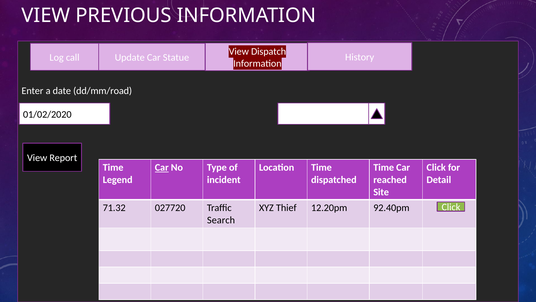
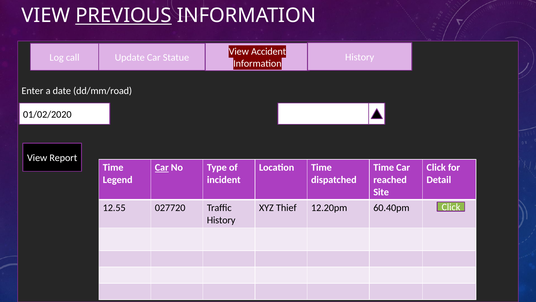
PREVIOUS underline: none -> present (124, 15)
Dispatch: Dispatch -> Accident (269, 51)
71.32: 71.32 -> 12.55 (114, 208)
92.40pm: 92.40pm -> 60.40pm (391, 208)
Search: Search -> History (221, 220)
